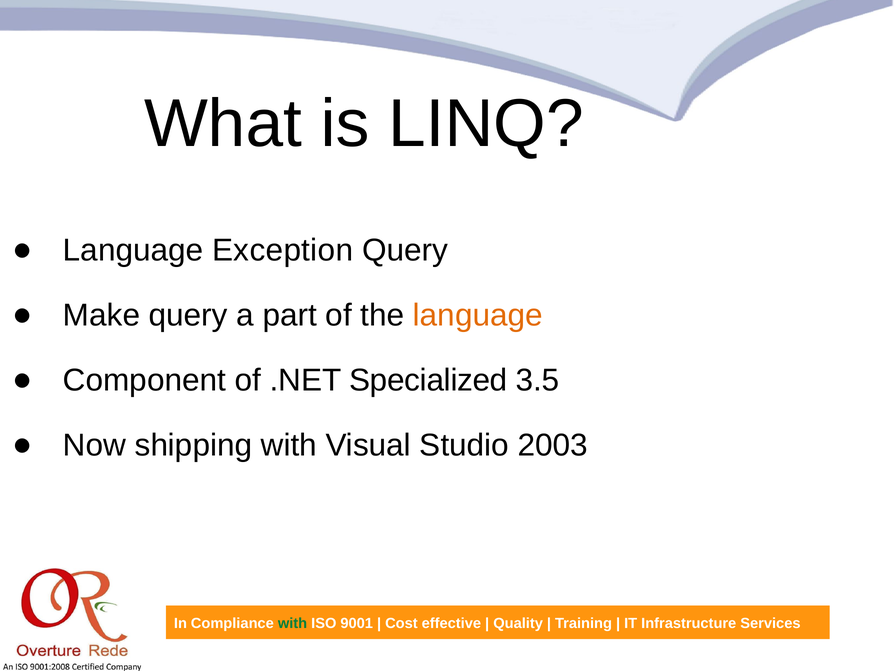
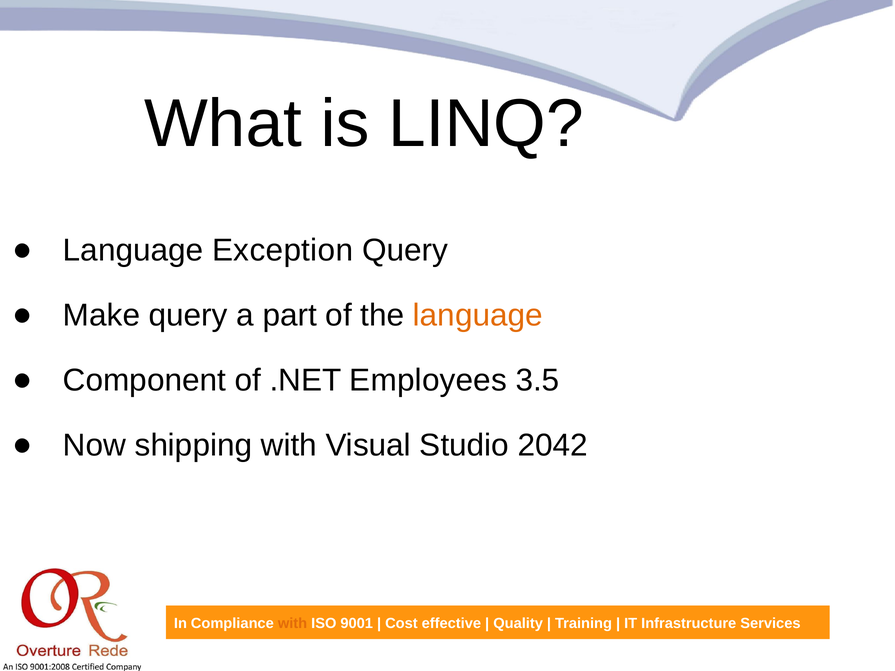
Specialized: Specialized -> Employees (428, 380)
2003: 2003 -> 2042 (553, 445)
with colour: green -> orange (293, 624)
